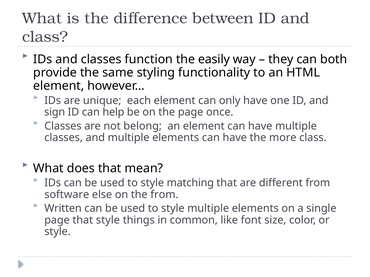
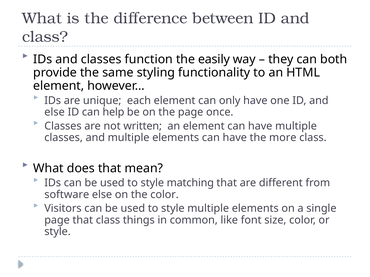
sign: sign -> else (55, 112)
belong: belong -> written (143, 126)
the from: from -> color (165, 195)
Written: Written -> Visitors (63, 209)
that style: style -> class (108, 220)
